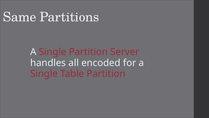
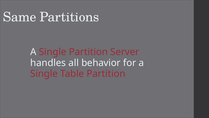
encoded: encoded -> behavior (101, 63)
